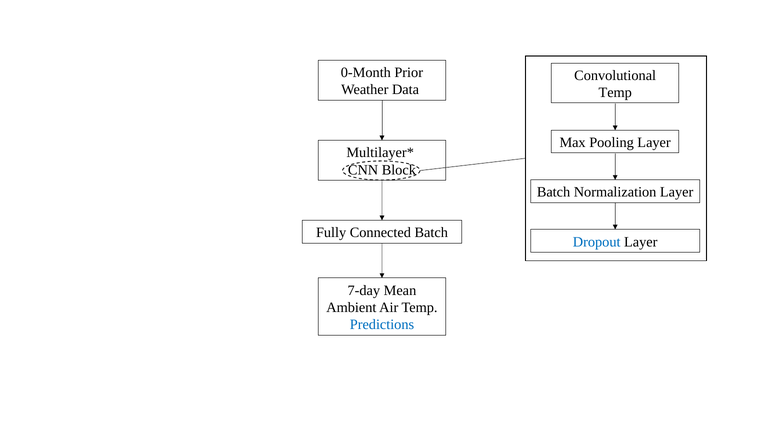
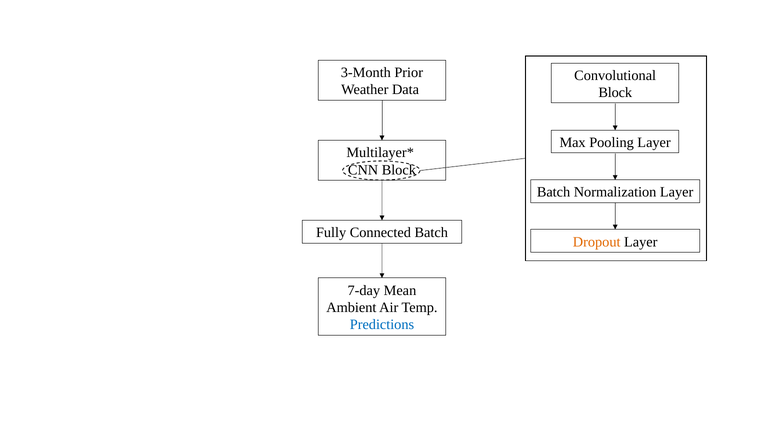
0-Month: 0-Month -> 3-Month (366, 73)
Temp: Temp -> Block (615, 93)
Dropout colour: blue -> orange (597, 242)
